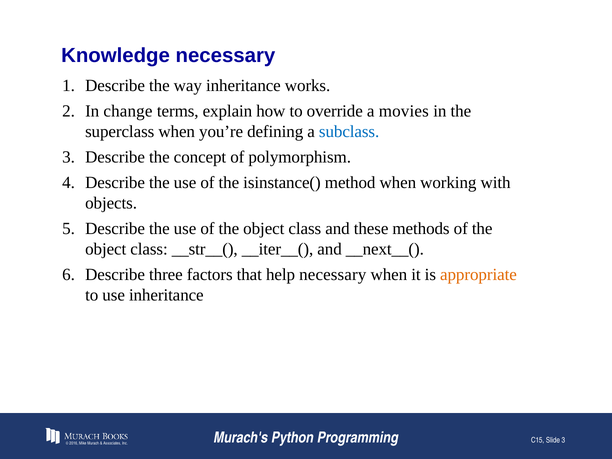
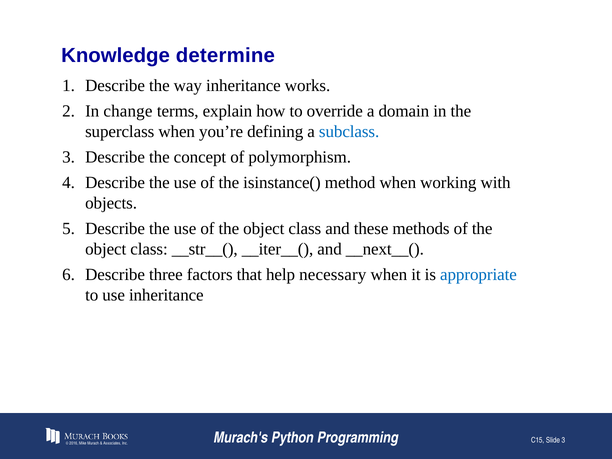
Knowledge necessary: necessary -> determine (225, 56)
movies: movies -> domain (404, 111)
appropriate colour: orange -> blue (478, 275)
